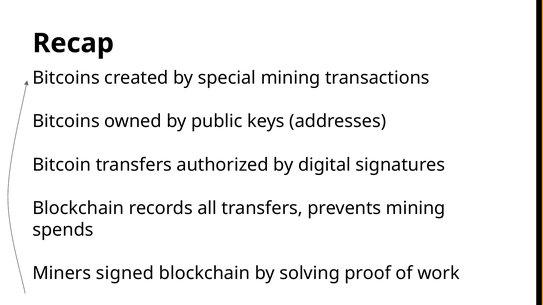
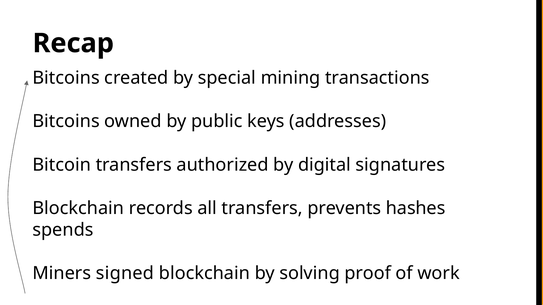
prevents mining: mining -> hashes (416, 208)
